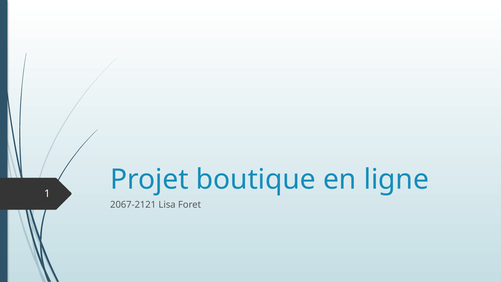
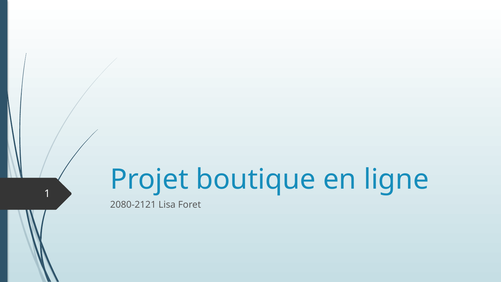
2067-2121: 2067-2121 -> 2080-2121 (133, 204)
